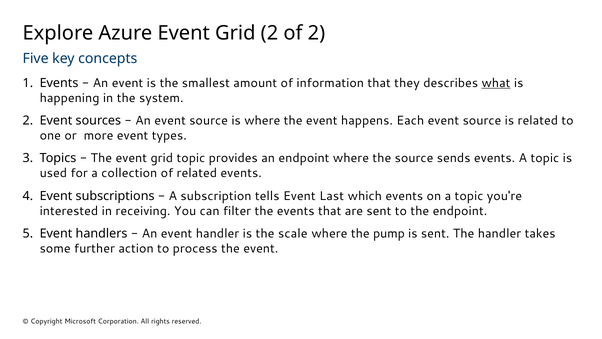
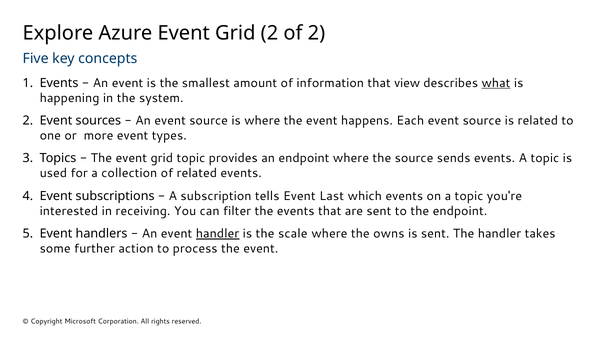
they: they -> view (407, 83)
handler underline: none -> present (218, 233)
pump: pump -> owns (389, 233)
